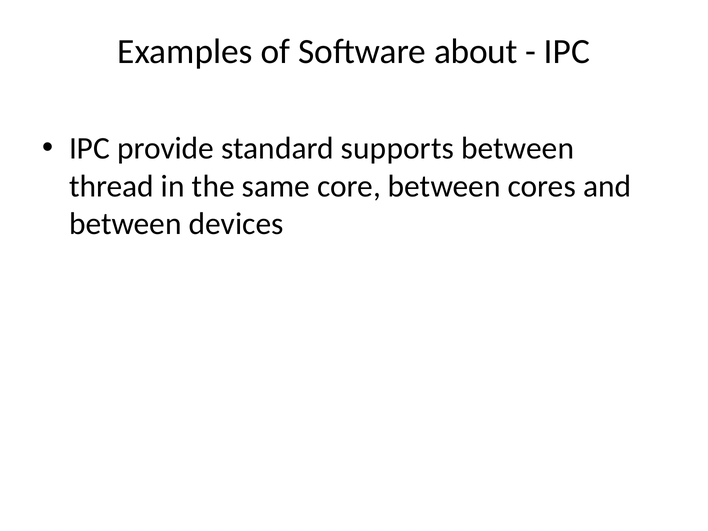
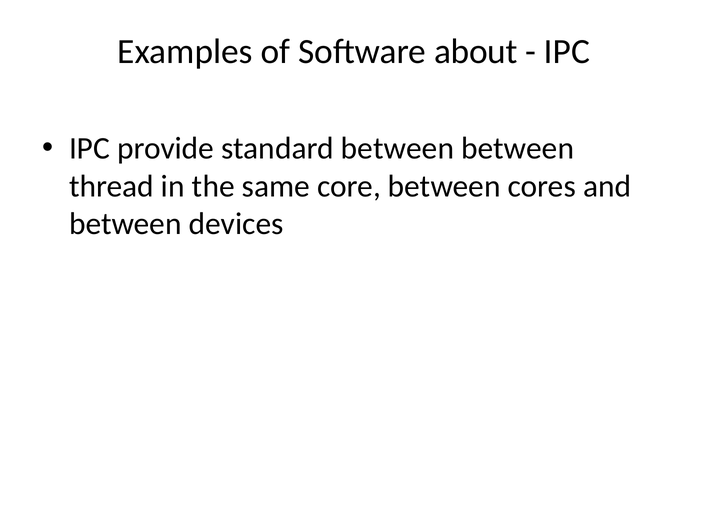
standard supports: supports -> between (398, 149)
